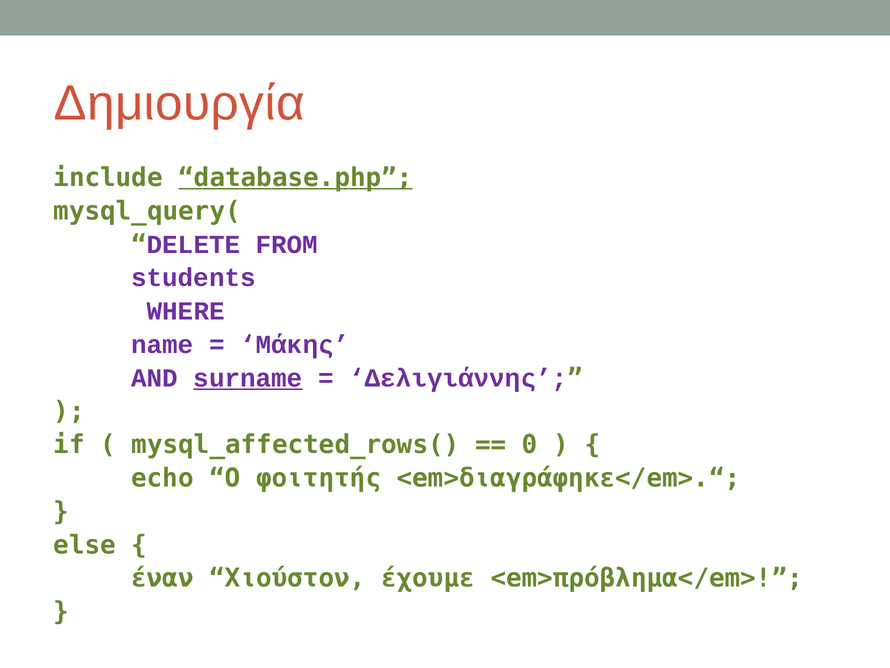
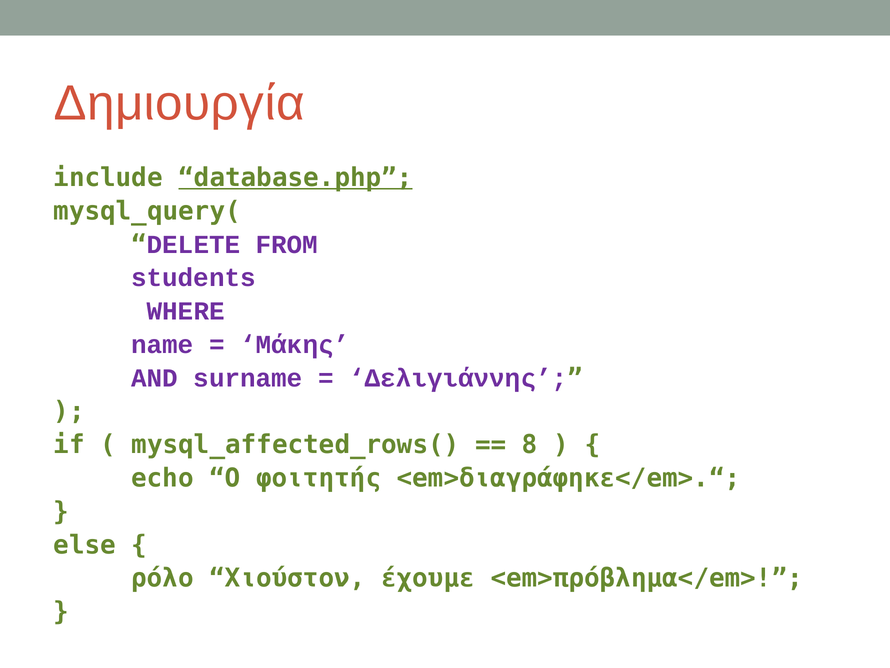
surname underline: present -> none (248, 378)
0: 0 -> 8 (530, 444)
έναν: έναν -> ρόλο (162, 578)
